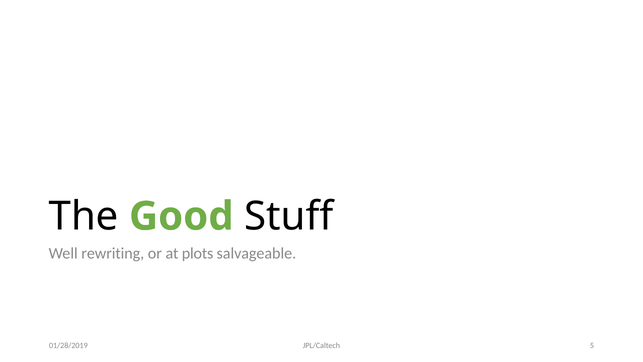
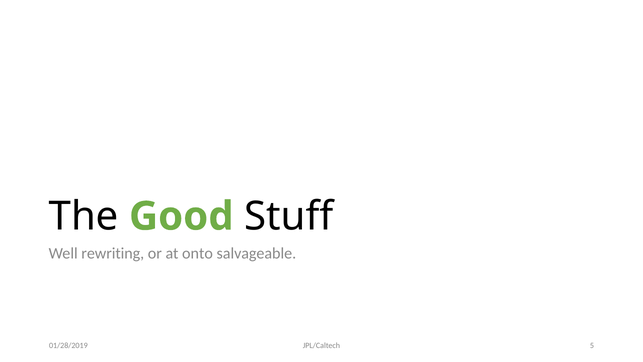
plots: plots -> onto (198, 253)
